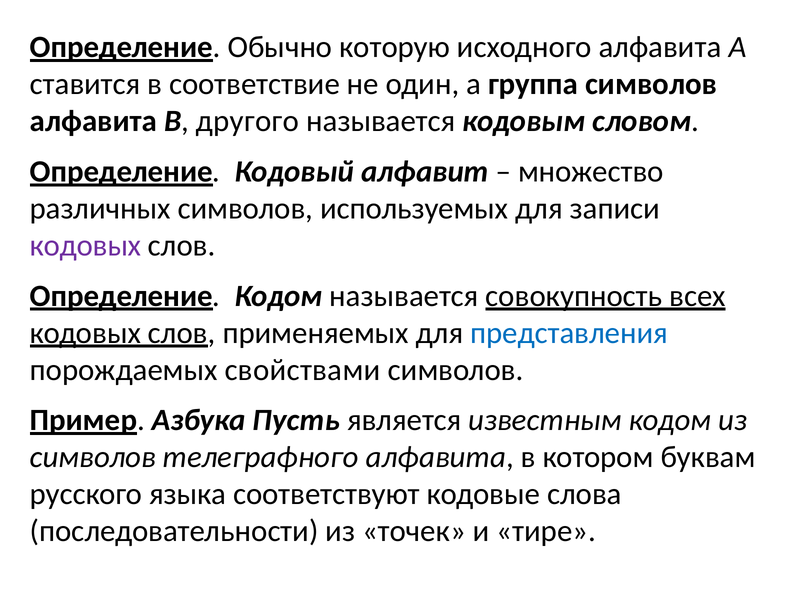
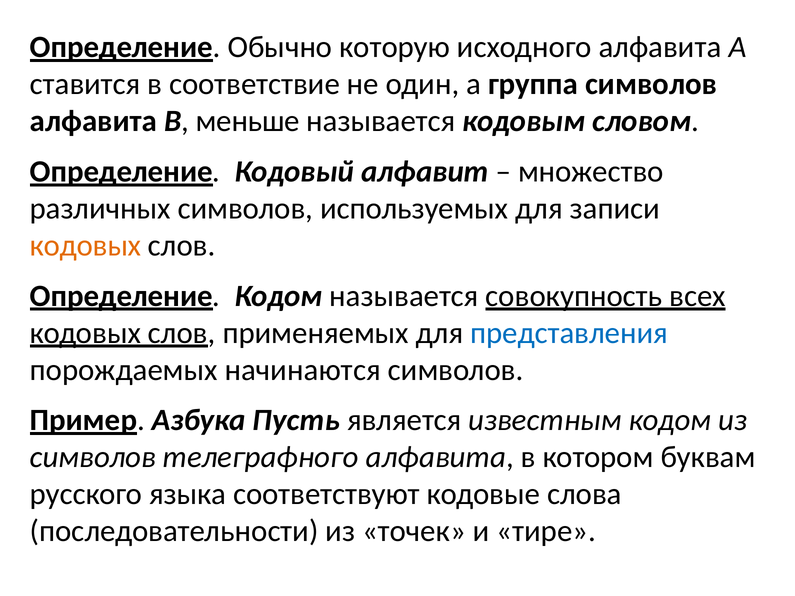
другого: другого -> меньше (248, 121)
кодовых colour: purple -> orange (86, 246)
свойствами: свойствами -> начинаются (303, 370)
